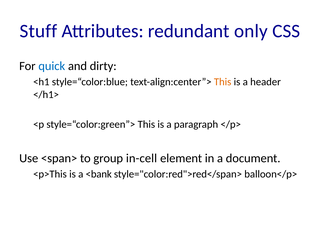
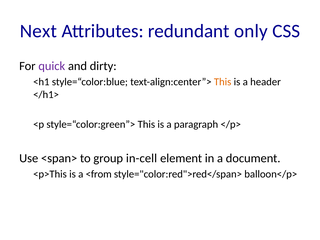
Stuff: Stuff -> Next (38, 31)
quick colour: blue -> purple (52, 66)
<bank: <bank -> <from (99, 174)
